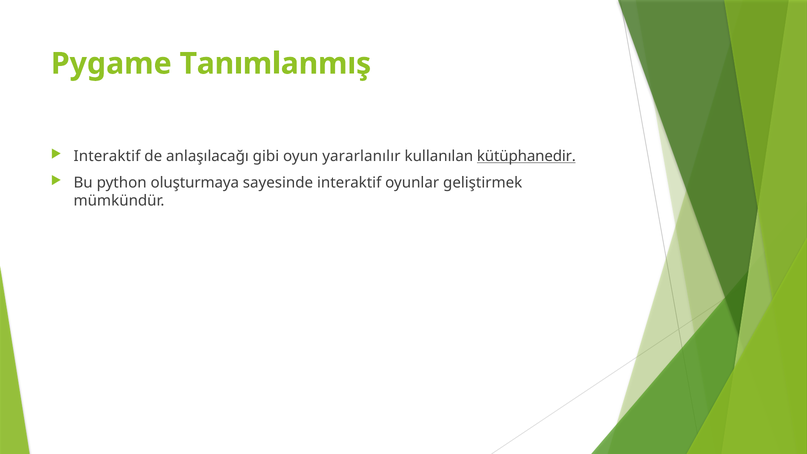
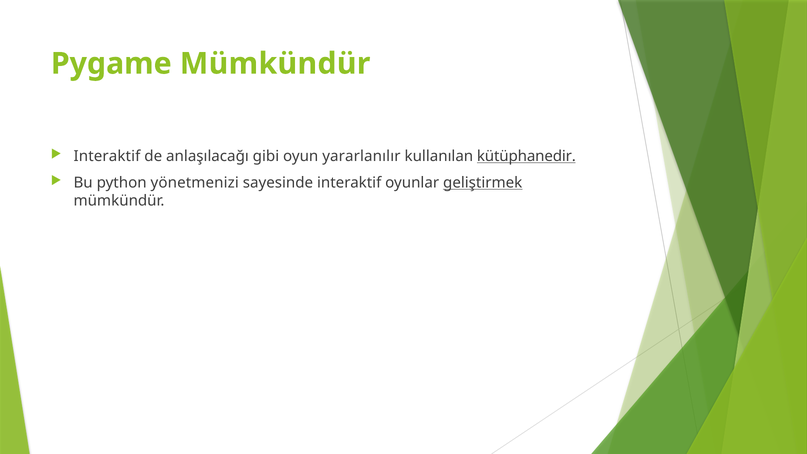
Pygame Tanımlanmış: Tanımlanmış -> Mümkündür (275, 64)
oluşturmaya: oluşturmaya -> yönetmenizi (195, 183)
geliştirmek underline: none -> present (483, 183)
